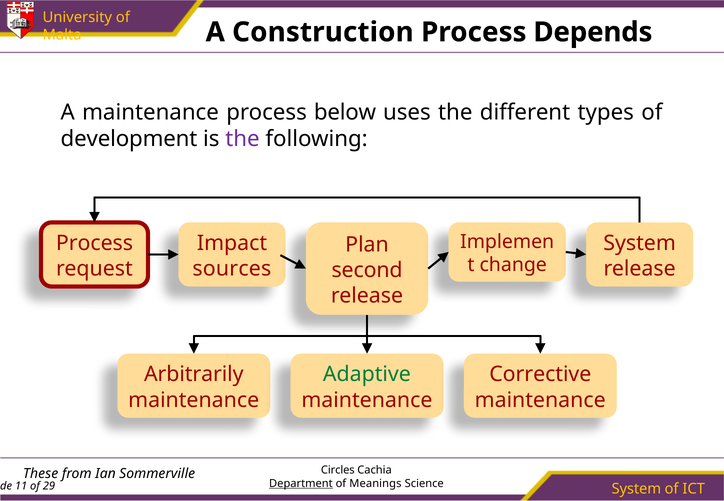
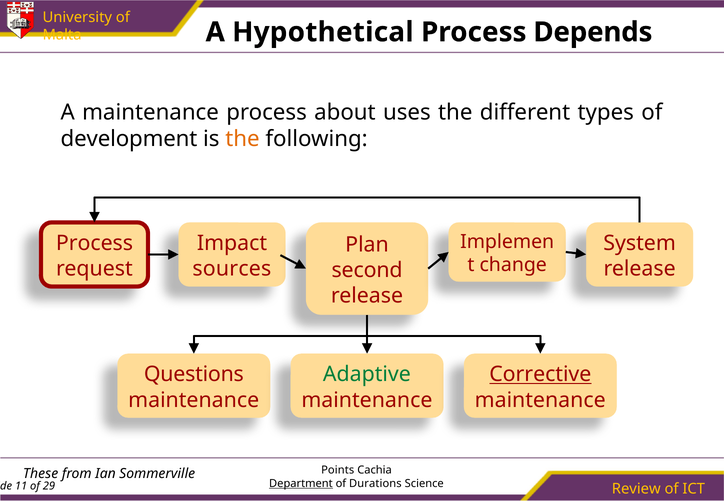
Construction: Construction -> Hypothetical (323, 32)
below: below -> about (345, 112)
the colour: purple -> orange (242, 139)
Arbitrarily: Arbitrarily -> Questions (194, 375)
Corrective underline: none -> present (540, 375)
Circles: Circles -> Points (338, 470)
Meanings: Meanings -> Durations (375, 484)
System: System -> Review (636, 489)
